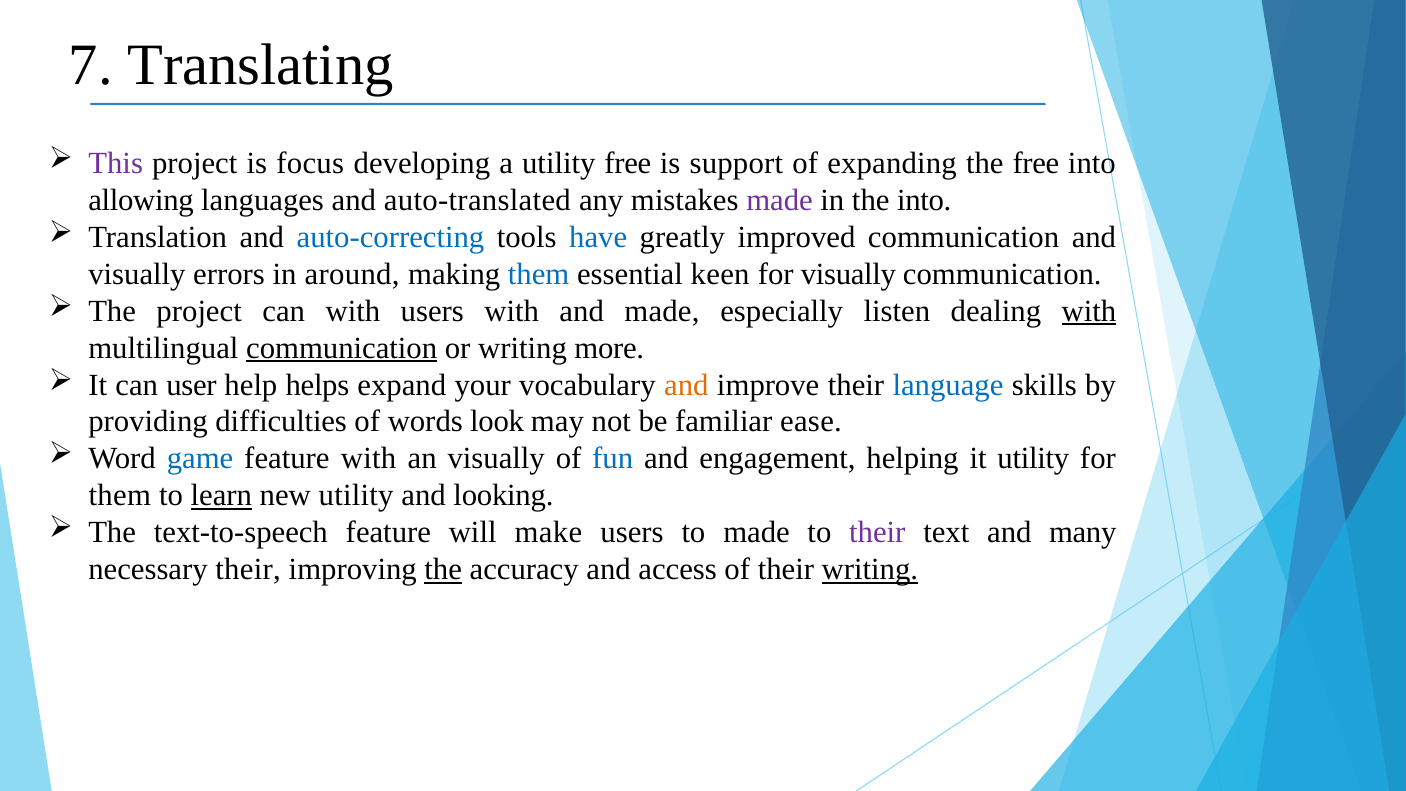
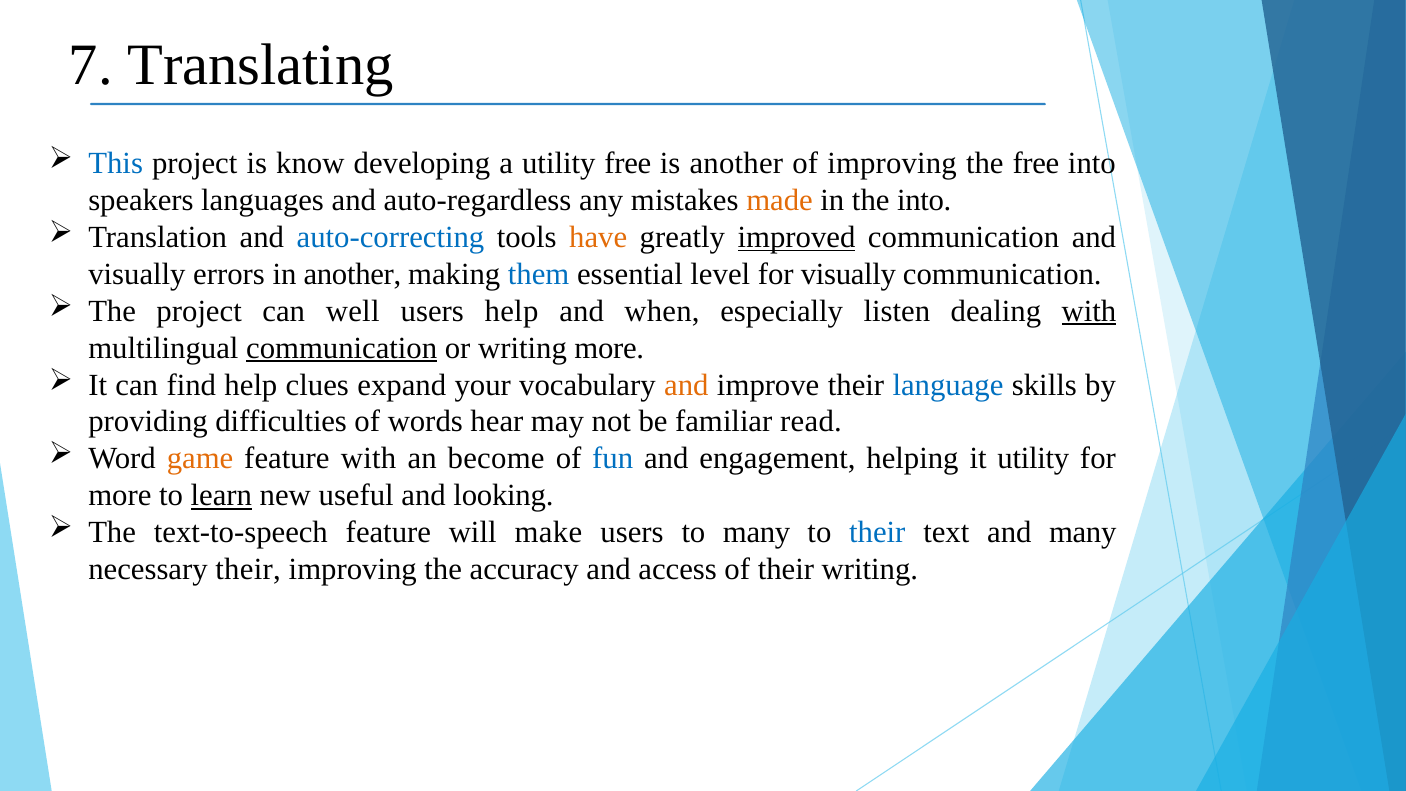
This colour: purple -> blue (116, 163)
focus: focus -> know (310, 163)
is support: support -> another (736, 163)
of expanding: expanding -> improving (892, 163)
allowing: allowing -> speakers (141, 200)
auto-translated: auto-translated -> auto-regardless (478, 200)
made colour: purple -> orange (780, 200)
have colour: blue -> orange (598, 237)
improved underline: none -> present (797, 237)
in around: around -> another (352, 274)
keen: keen -> level (720, 274)
can with: with -> well (353, 311)
users with: with -> help (512, 311)
and made: made -> when (662, 311)
user: user -> find (191, 385)
helps: helps -> clues (317, 385)
look: look -> hear (497, 422)
ease: ease -> read (811, 422)
game colour: blue -> orange (200, 459)
an visually: visually -> become (496, 459)
them: them -> more (120, 496)
new utility: utility -> useful (356, 496)
to made: made -> many (757, 532)
their colour: purple -> blue (877, 532)
the underline: present -> none (443, 569)
writing underline: present -> none (870, 569)
